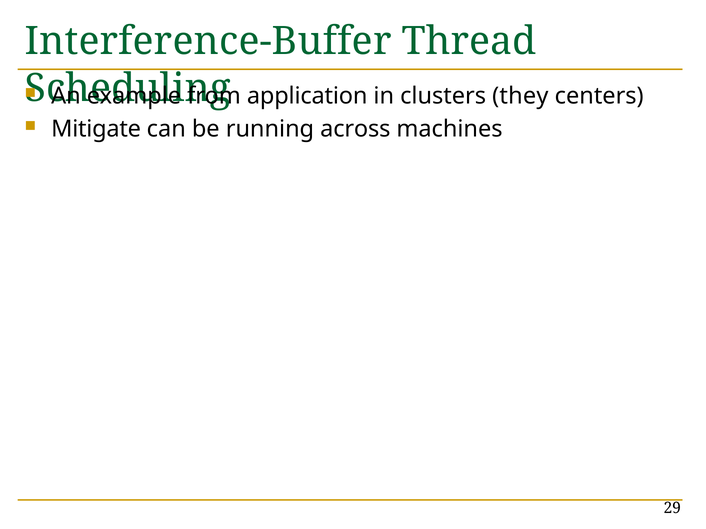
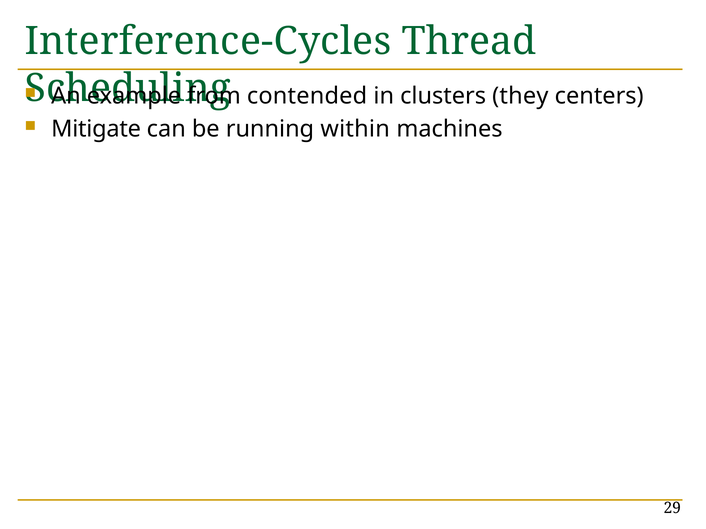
Interference-Buffer: Interference-Buffer -> Interference-Cycles (208, 42)
application: application -> contended (307, 96)
across: across -> within (355, 129)
